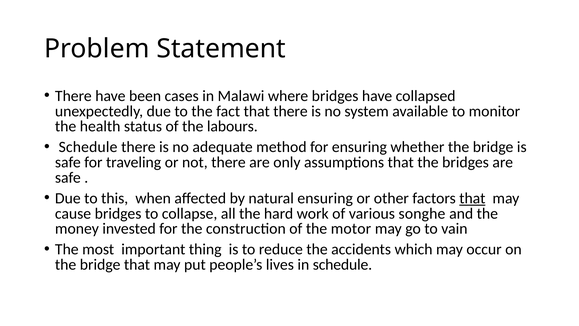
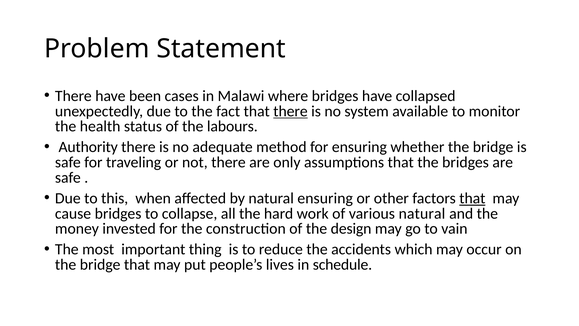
there underline: none -> present (291, 111)
Schedule: Schedule -> Authority (88, 147)
various songhe: songhe -> natural (422, 213)
motor: motor -> design (351, 229)
